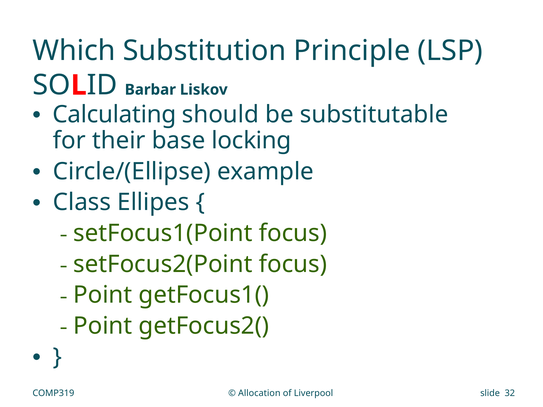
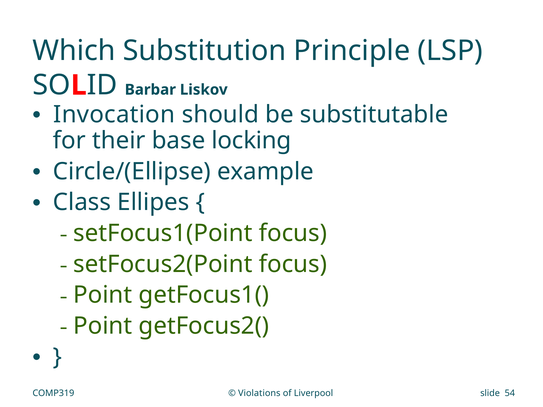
Calculating: Calculating -> Invocation (114, 115)
Allocation: Allocation -> Violations (259, 393)
32: 32 -> 54 (510, 393)
